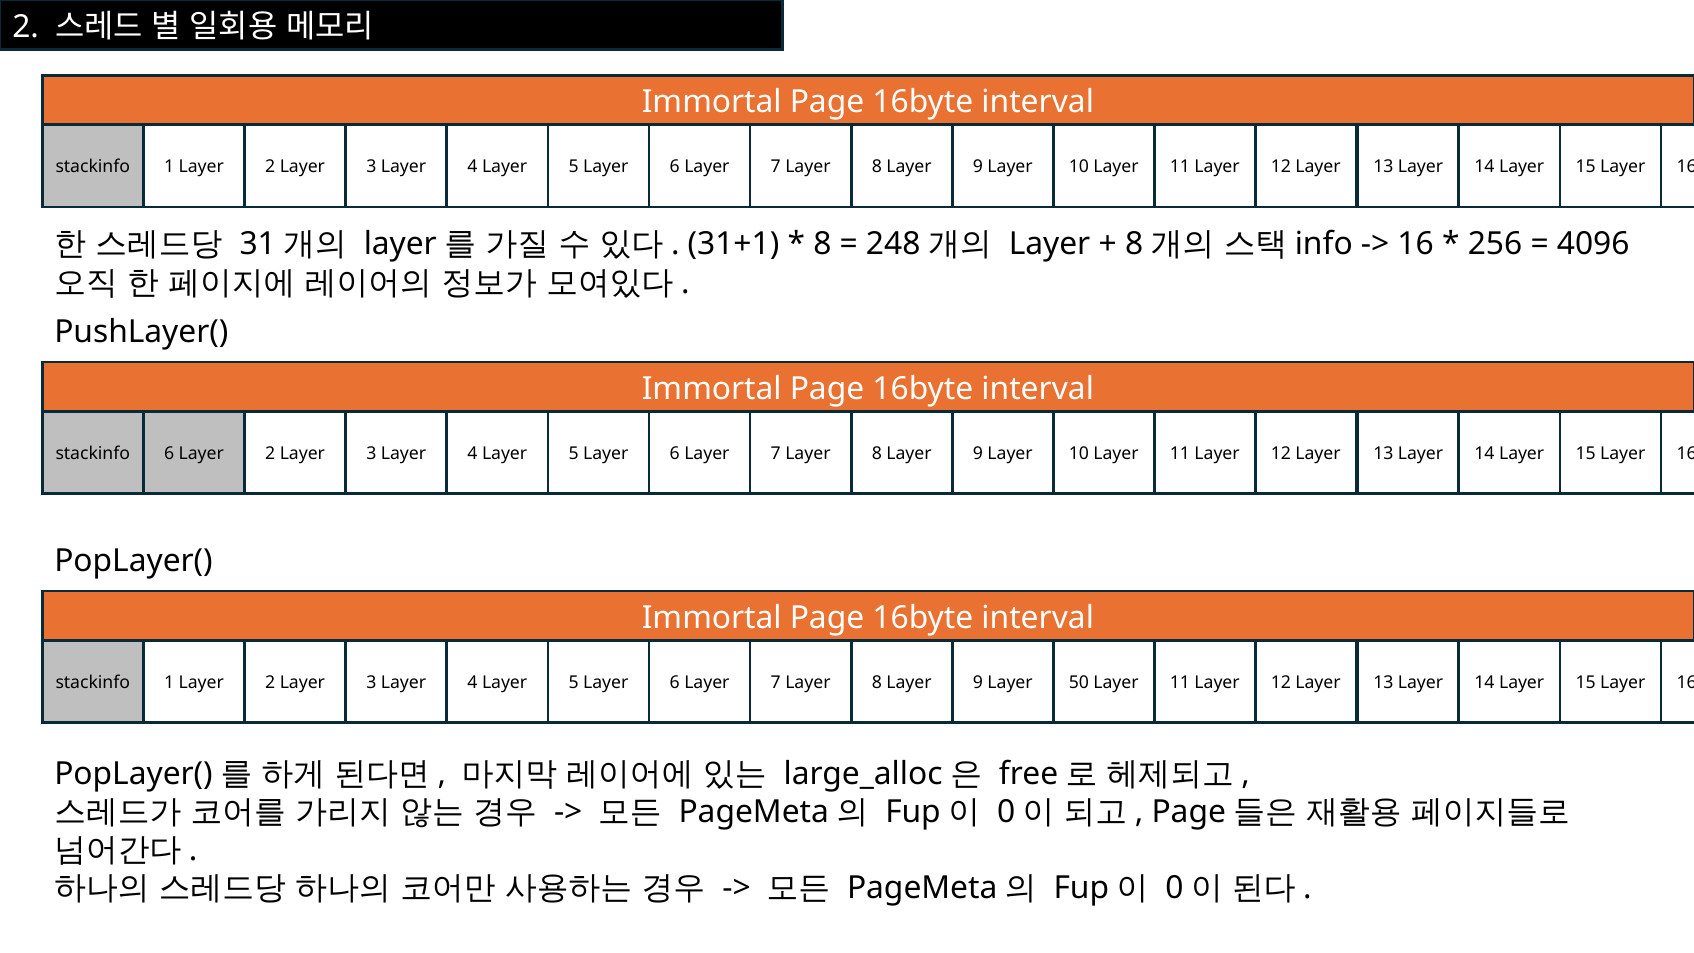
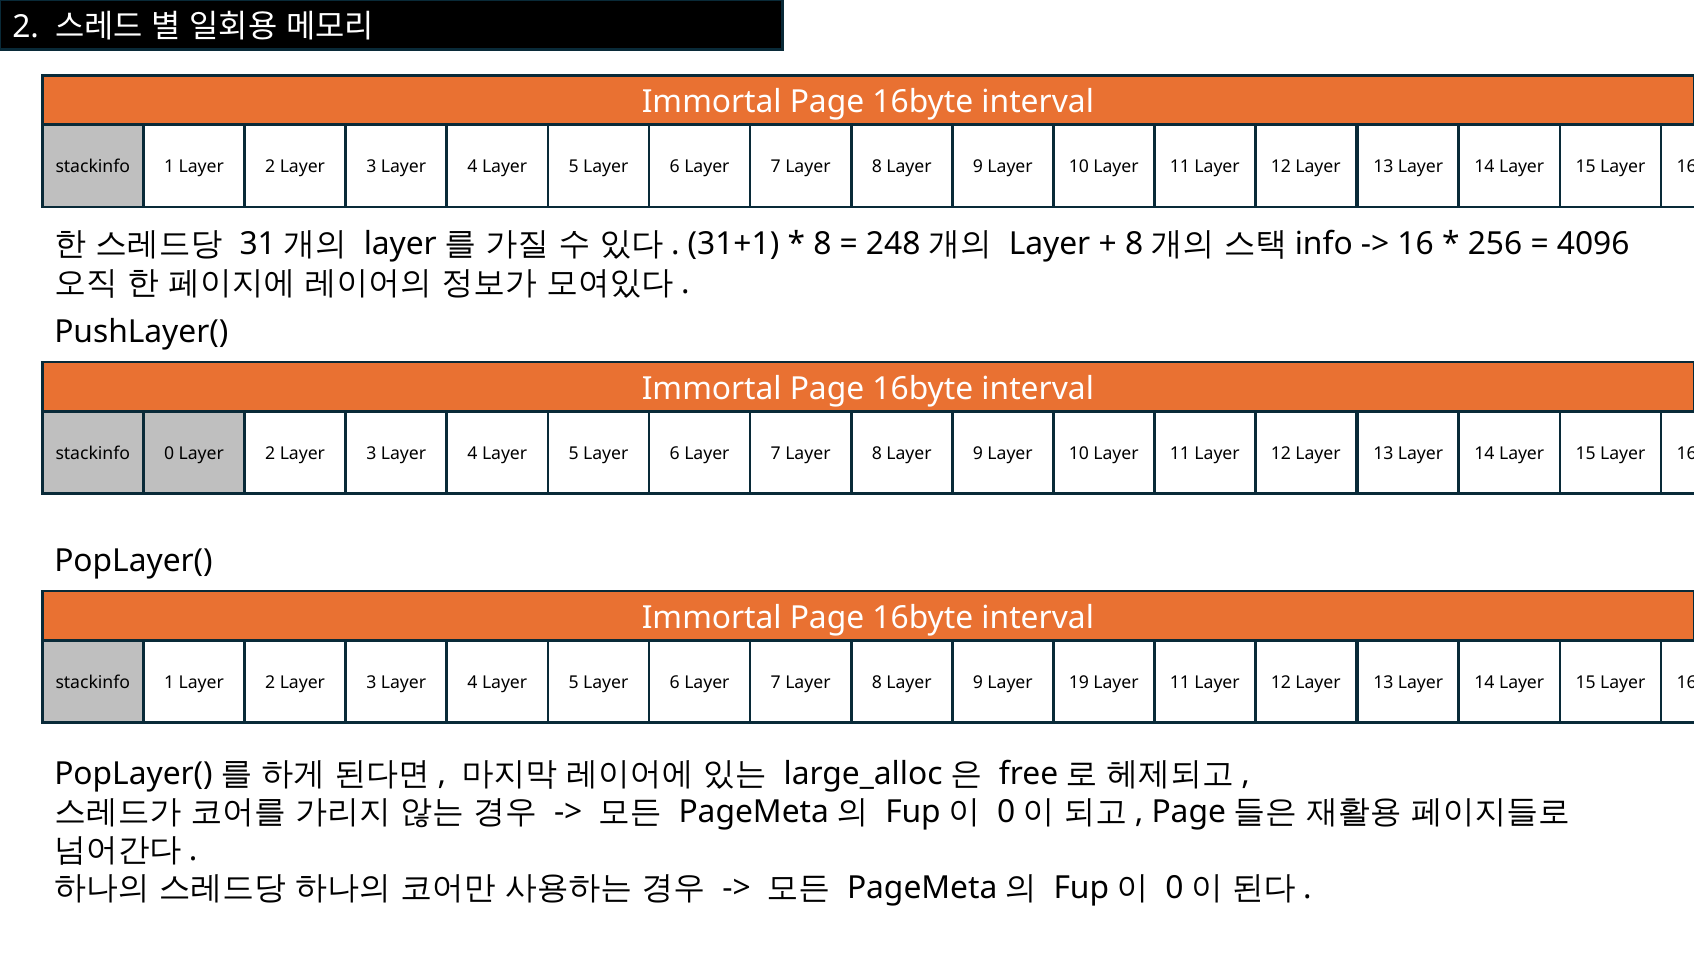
stackinfo 6: 6 -> 0 (169, 454)
50: 50 -> 19 (1079, 682)
